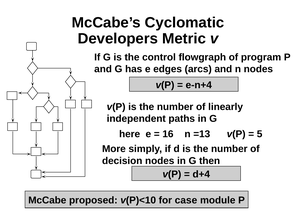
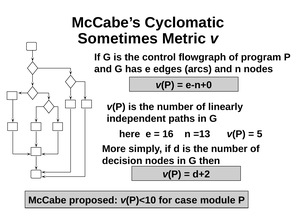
Developers: Developers -> Sometimes (118, 39)
e-n+4: e-n+4 -> e-n+0 (199, 85)
d+4: d+4 -> d+2 (201, 175)
